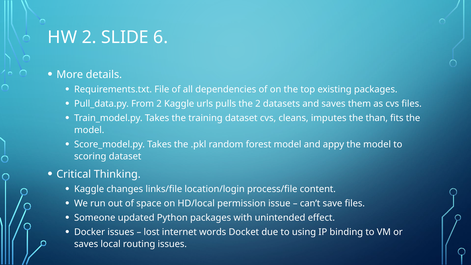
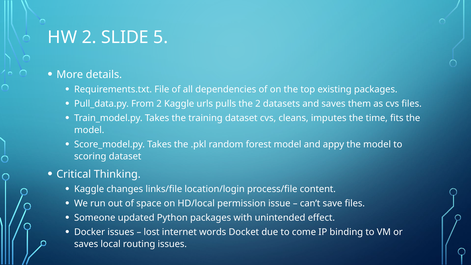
6: 6 -> 5 (161, 37)
than: than -> time (377, 118)
using: using -> come (304, 232)
